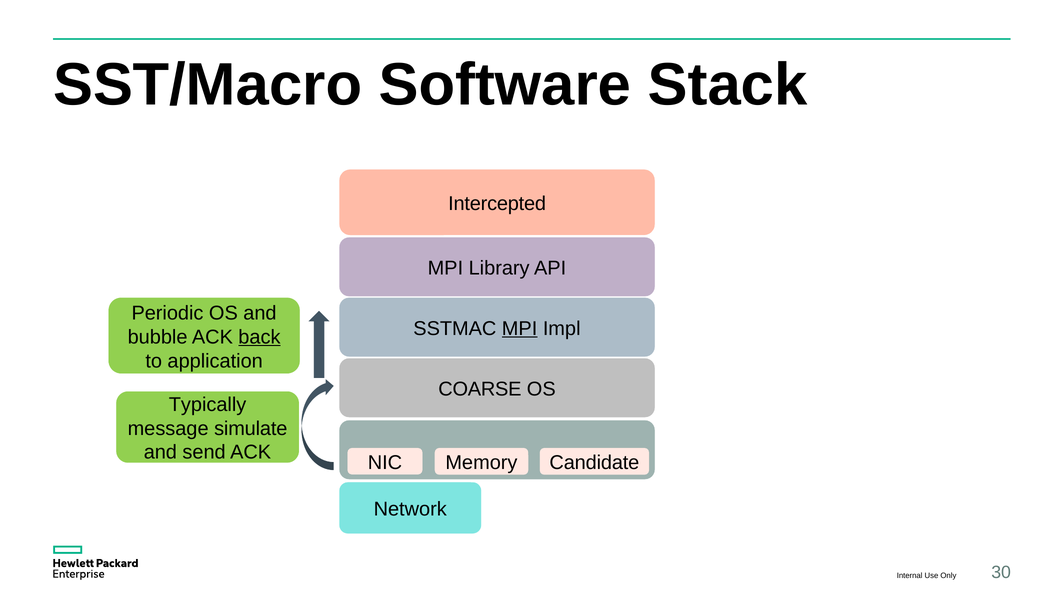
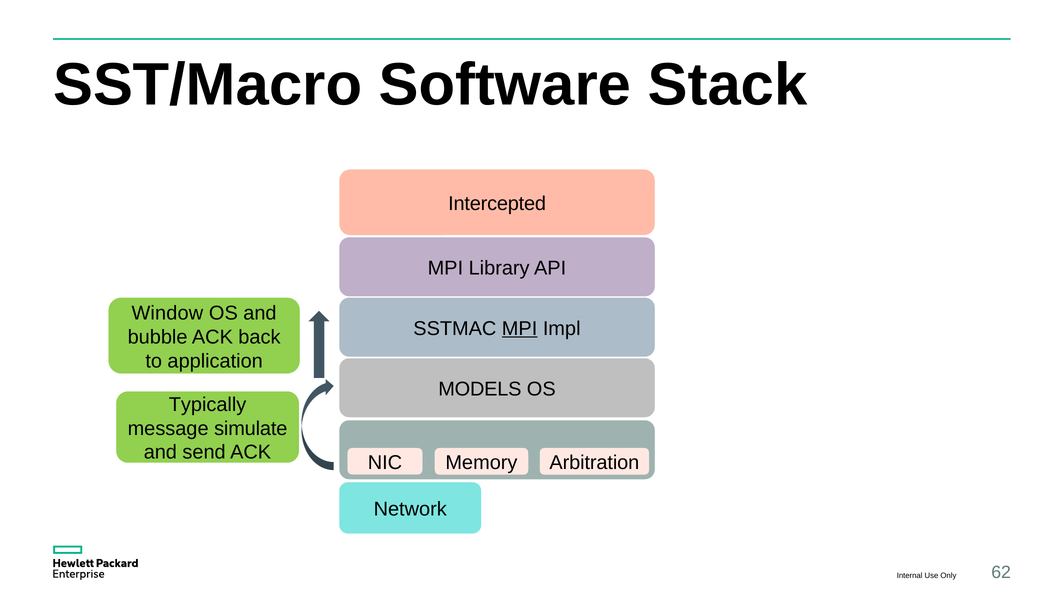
Periodic: Periodic -> Window (167, 313)
back underline: present -> none (259, 337)
COARSE: COARSE -> MODELS (480, 389)
Candidate: Candidate -> Arbitration (594, 462)
30: 30 -> 62 (1001, 572)
